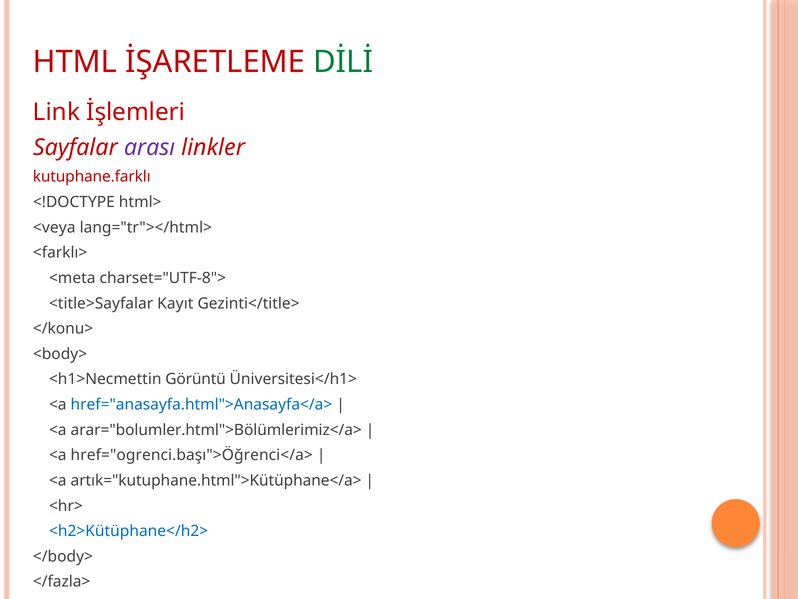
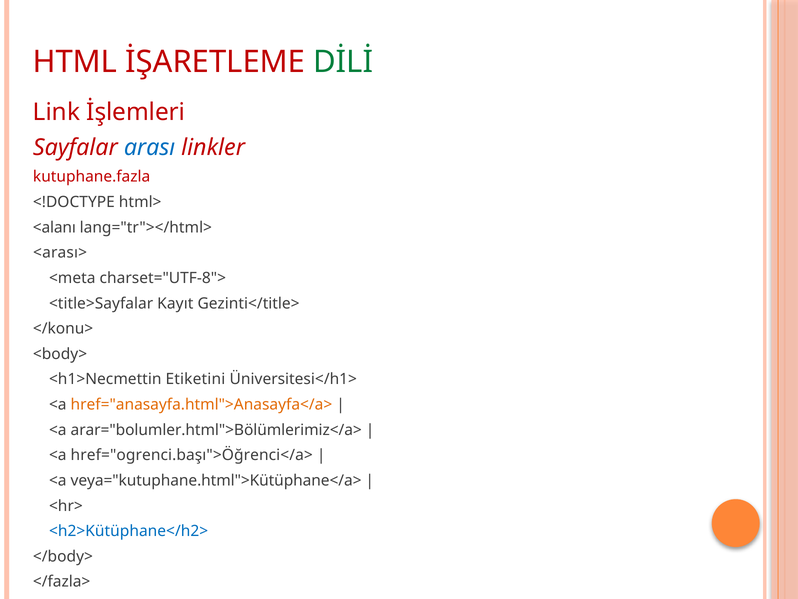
arası colour: purple -> blue (150, 147)
kutuphane.farklı: kutuphane.farklı -> kutuphane.fazla (92, 177)
<veya: <veya -> <alanı (54, 227)
<farklı>: <farklı> -> <arası> (60, 253)
Görüntü: Görüntü -> Etiketini (195, 379)
href="anasayfa.html">Anasayfa</a> colour: blue -> orange (201, 404)
artık="kutuphane.html">Kütüphane</a>: artık="kutuphane.html">Kütüphane</a> -> veya="kutuphane.html">Kütüphane</a> (216, 480)
